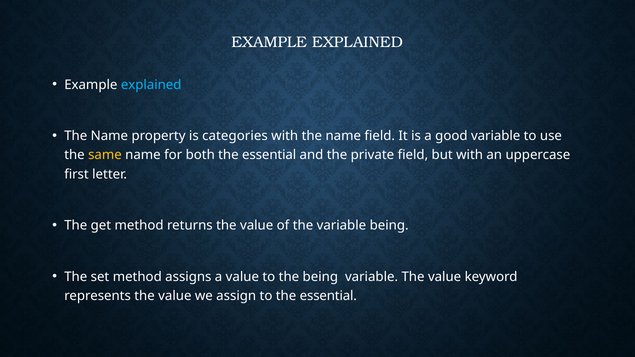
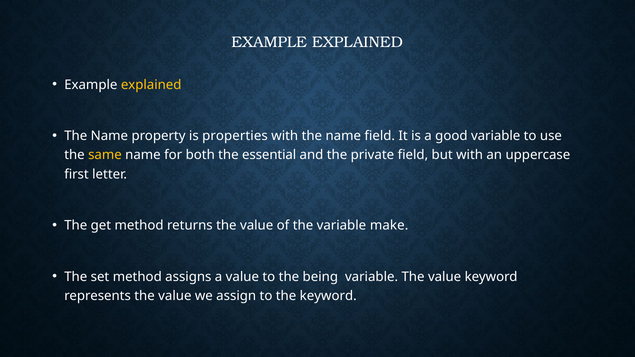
explained colour: light blue -> yellow (151, 85)
categories: categories -> properties (235, 136)
variable being: being -> make (389, 226)
to the essential: essential -> keyword (328, 296)
